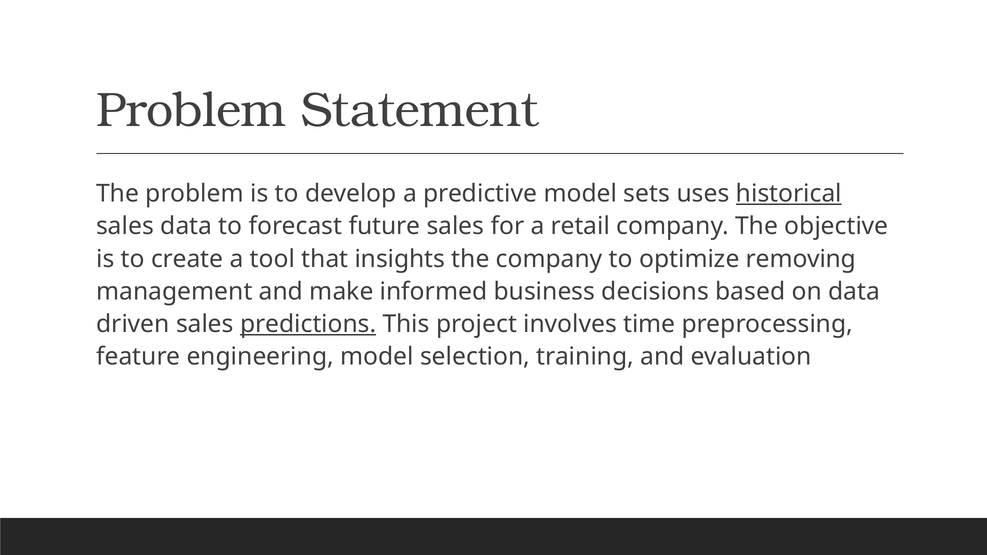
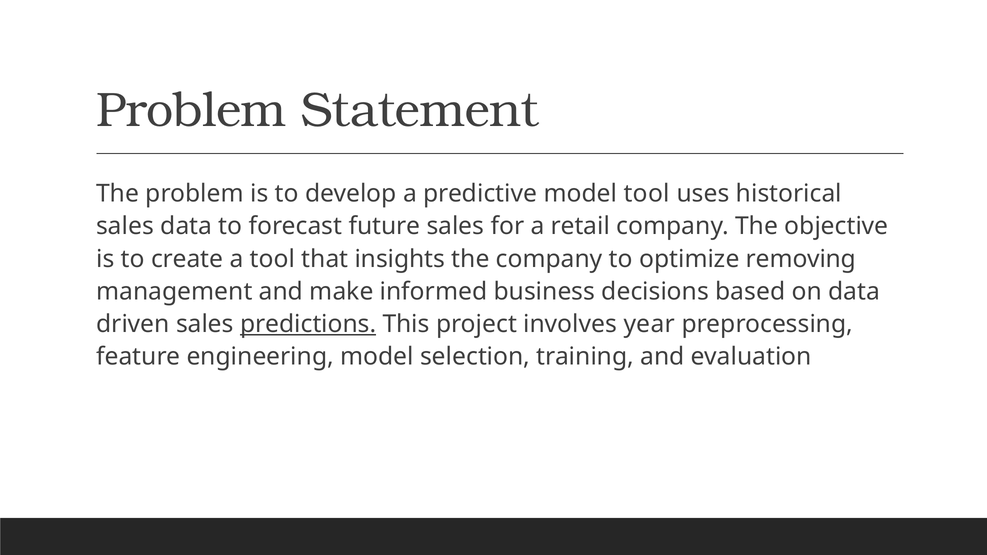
model sets: sets -> tool (647, 194)
historical underline: present -> none (789, 194)
time: time -> year (649, 324)
